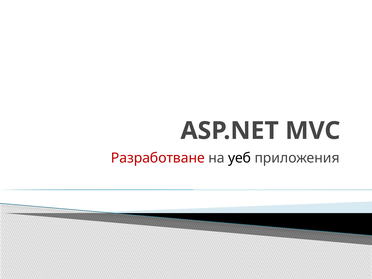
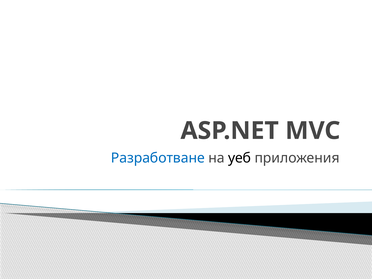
Разработване colour: red -> blue (158, 158)
